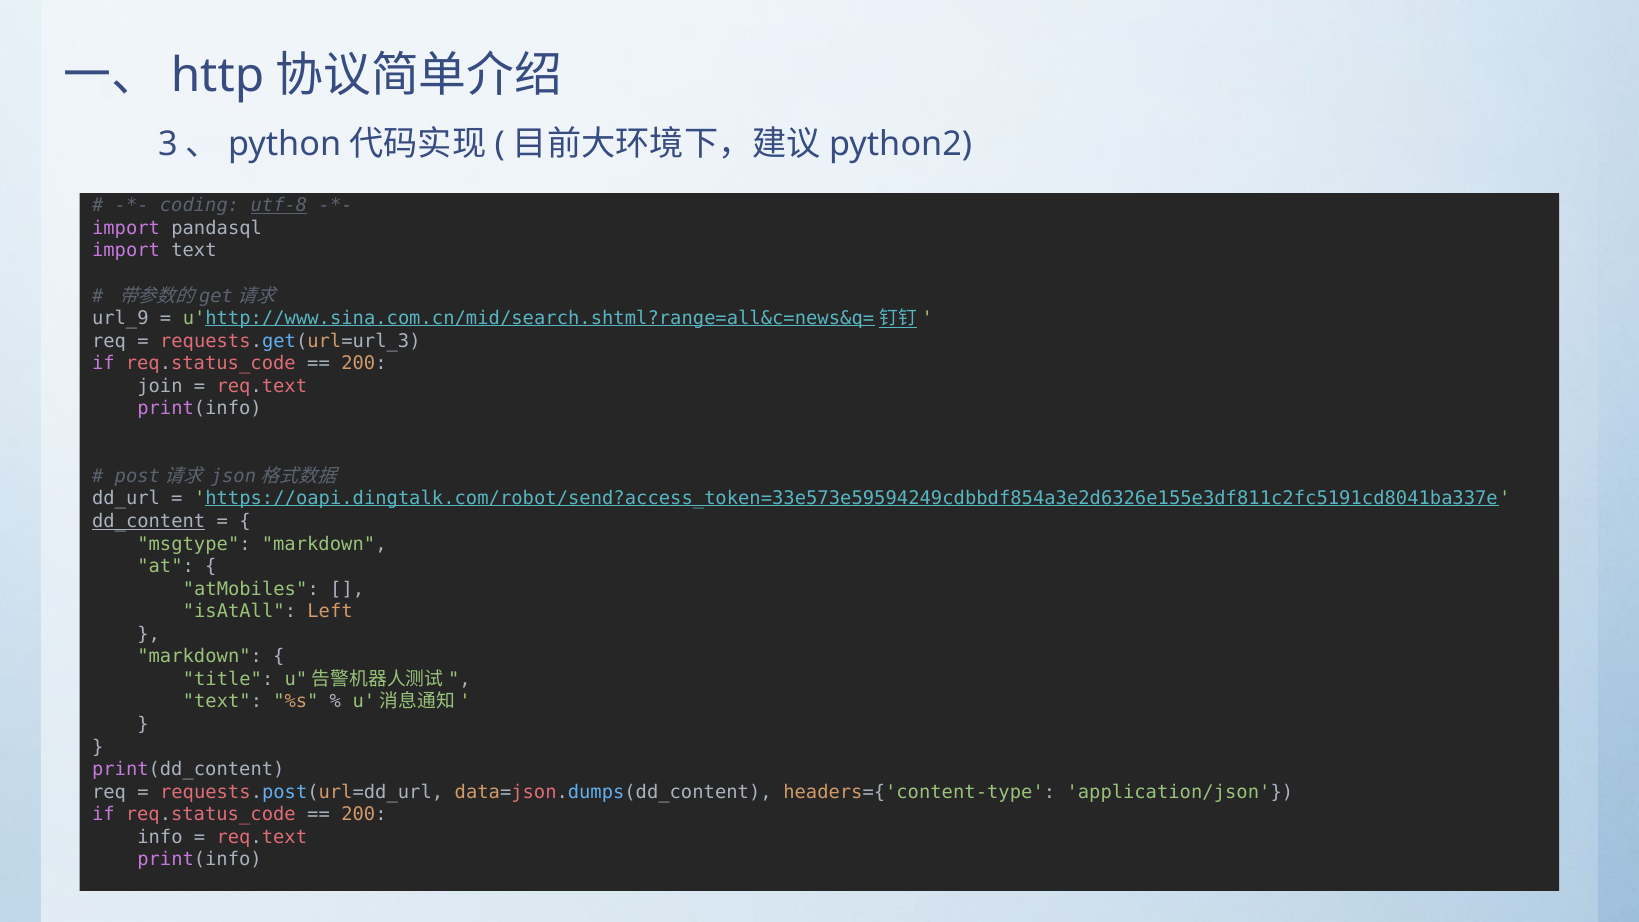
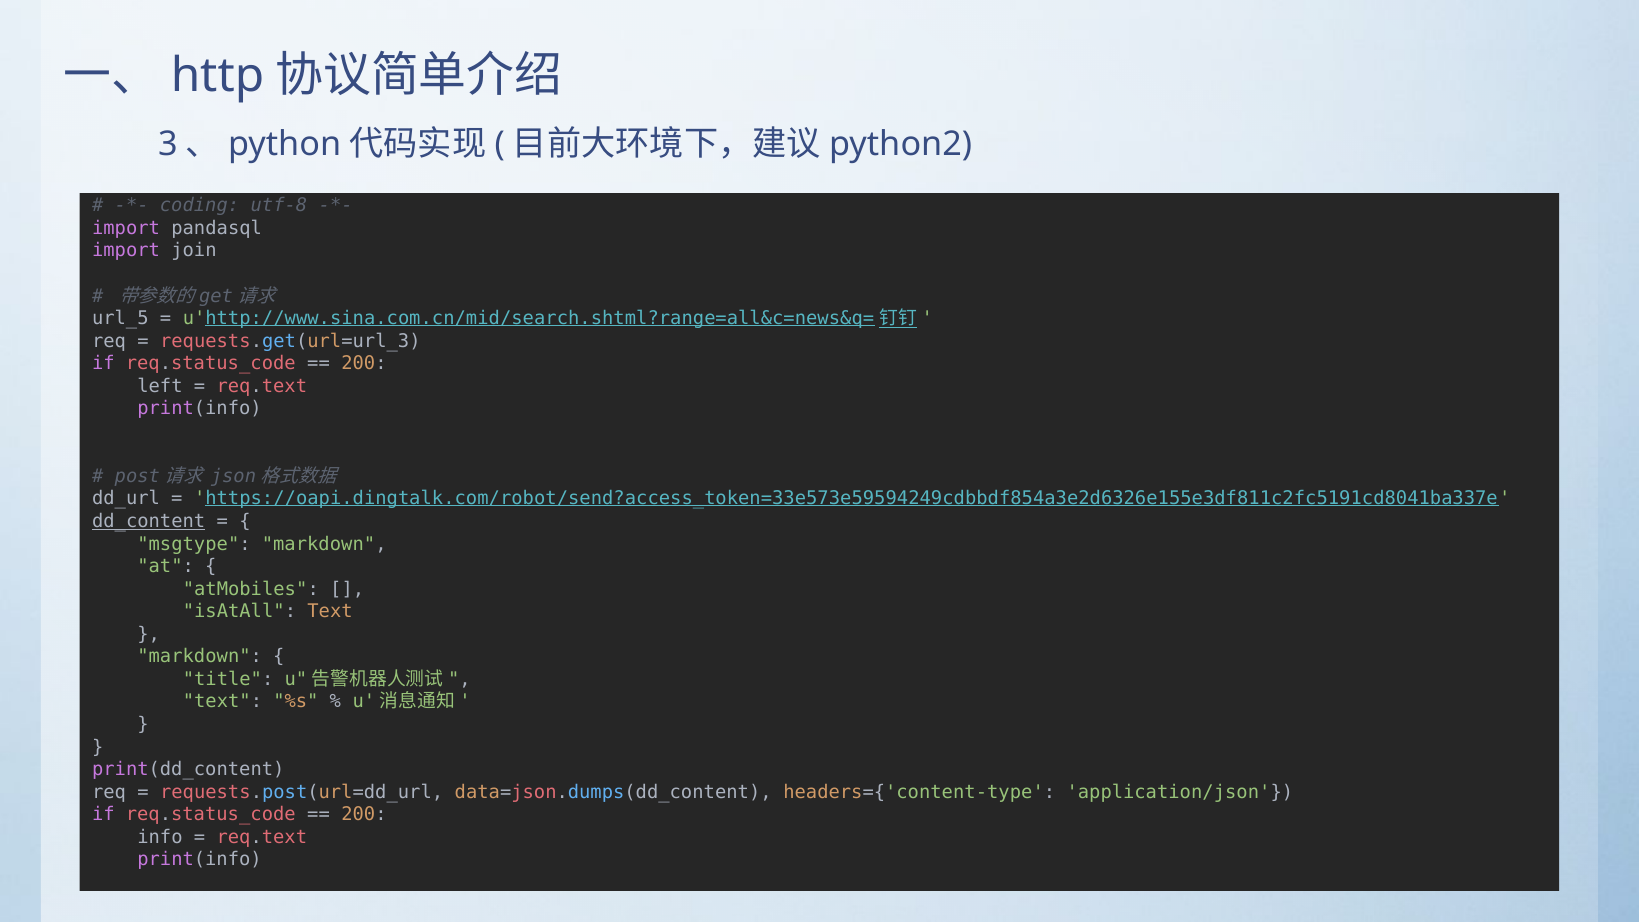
utf-8 underline: present -> none (279, 206)
import text: text -> join (194, 251)
url_9: url_9 -> url_5 (120, 318)
join: join -> left (160, 386)
isAtAll Left: Left -> Text (330, 612)
